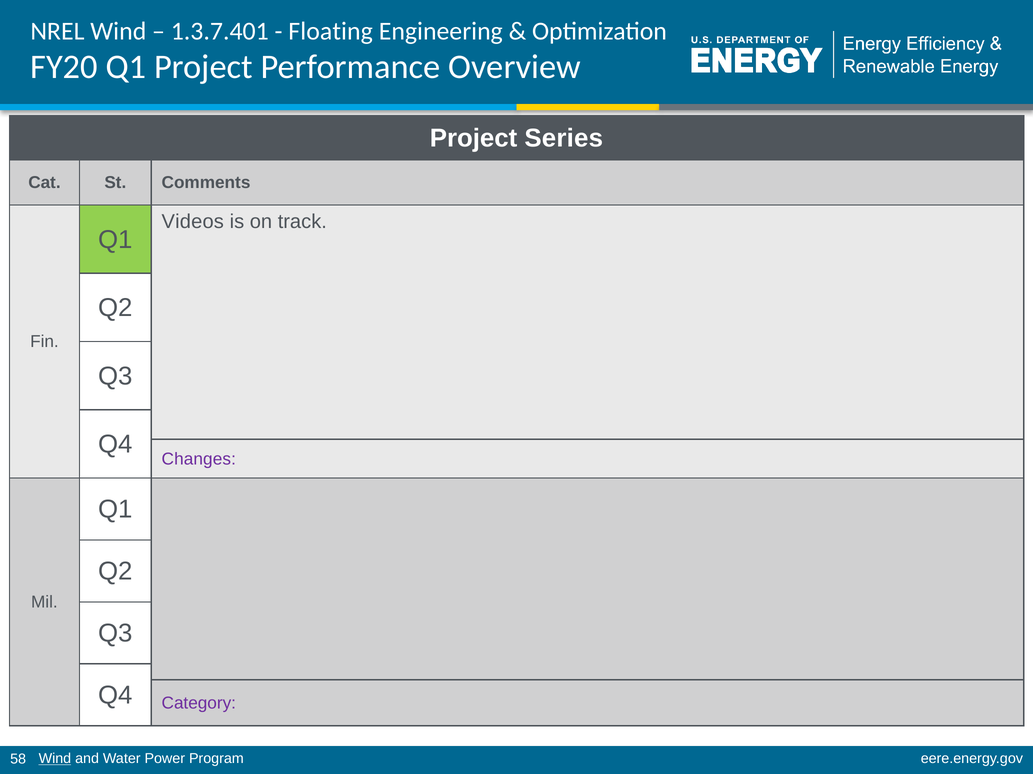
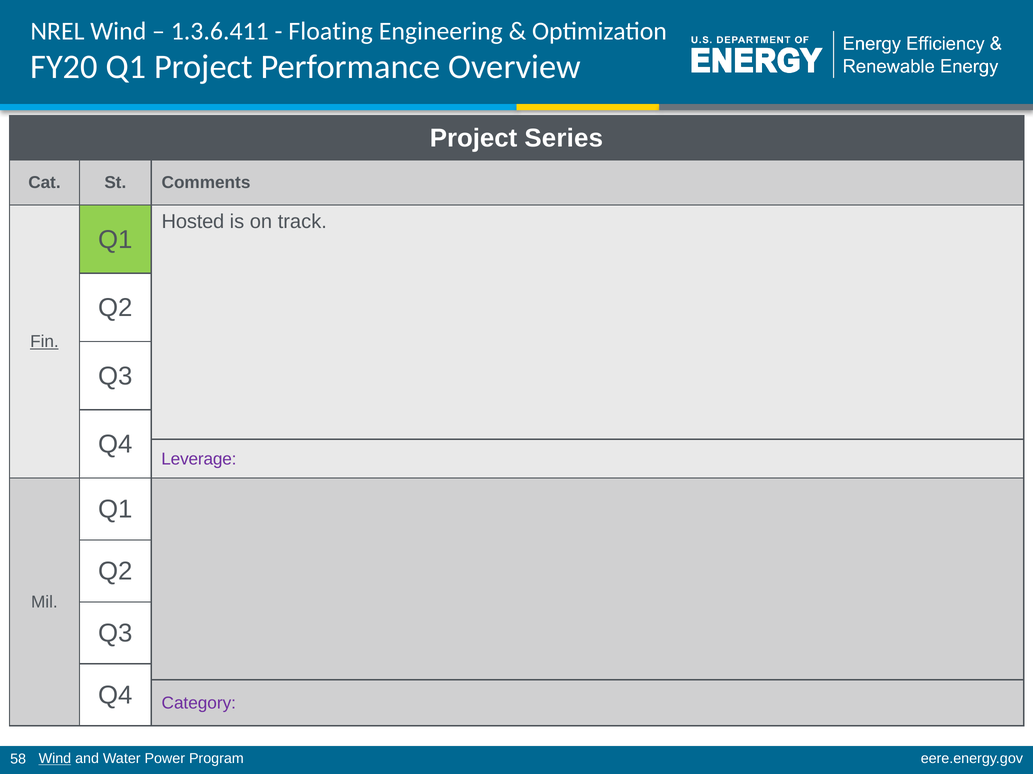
1.3.7.401: 1.3.7.401 -> 1.3.6.411 (220, 31)
Videos: Videos -> Hosted (193, 222)
Fin underline: none -> present (44, 342)
Changes: Changes -> Leverage (199, 459)
